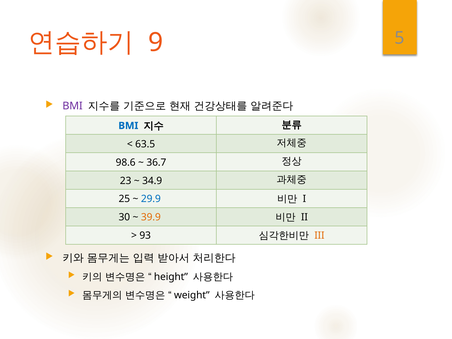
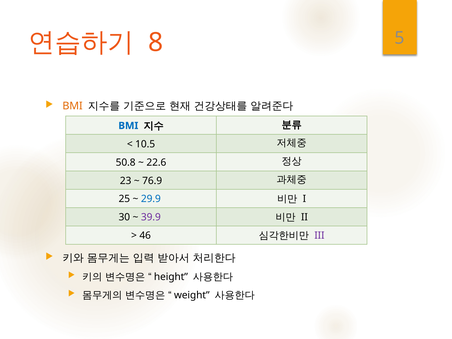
9: 9 -> 8 (156, 42)
BMI colour: purple -> orange (73, 106)
63.5: 63.5 -> 10.5 (145, 144)
98.6: 98.6 -> 50.8 (126, 162)
36.7: 36.7 -> 22.6 (156, 162)
34.9: 34.9 -> 76.9 (152, 181)
39.9 colour: orange -> purple (151, 217)
93: 93 -> 46 (145, 236)
III colour: orange -> purple (319, 236)
